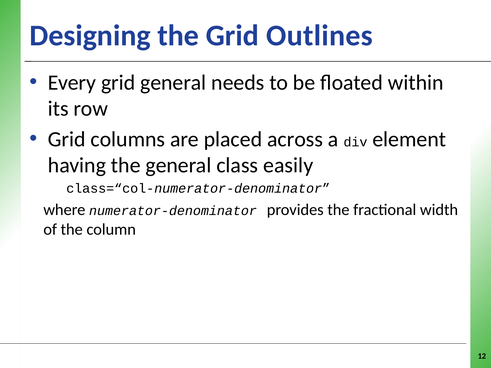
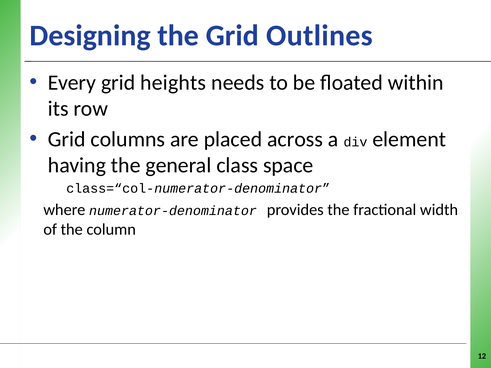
grid general: general -> heights (173, 83)
easily: easily -> space (288, 165)
